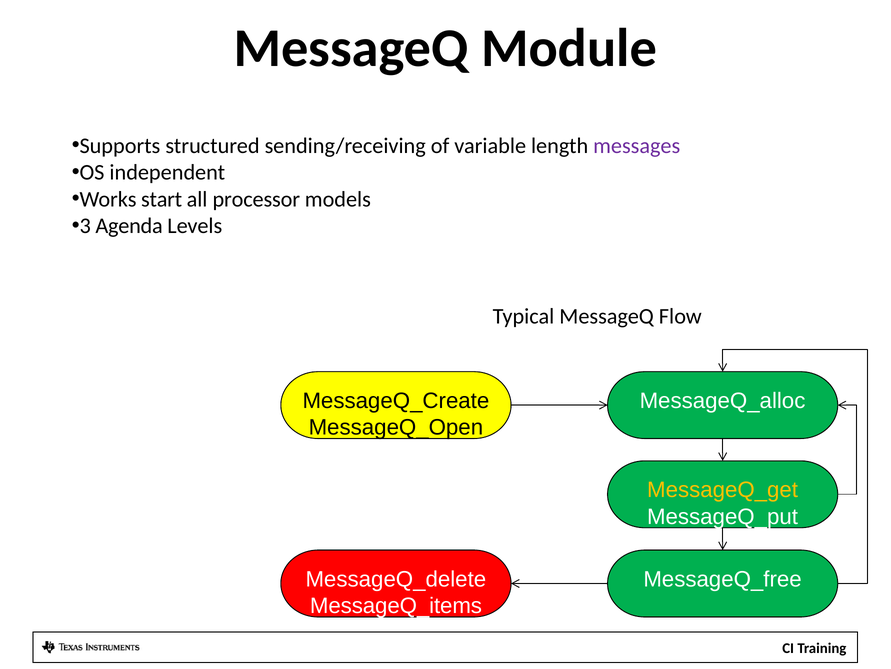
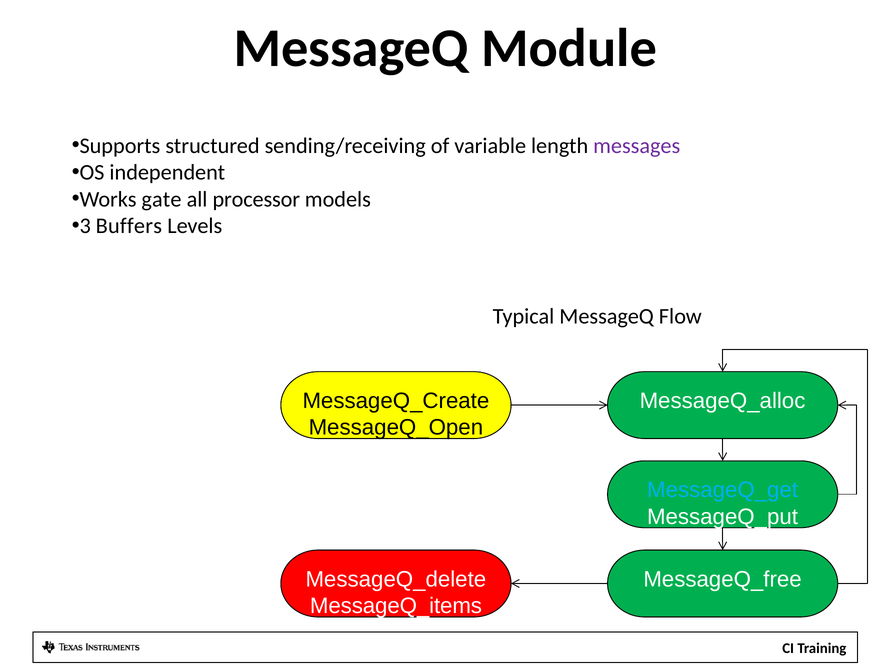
start: start -> gate (161, 199)
Agenda: Agenda -> Buffers (129, 226)
MessageQ_get colour: yellow -> light blue (723, 489)
